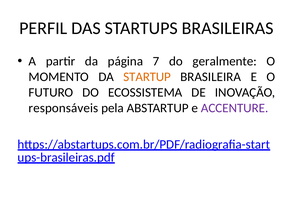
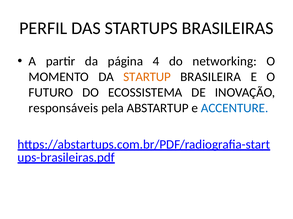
7: 7 -> 4 (156, 61)
geralmente: geralmente -> networking (225, 61)
ACCENTURE colour: purple -> blue (235, 108)
